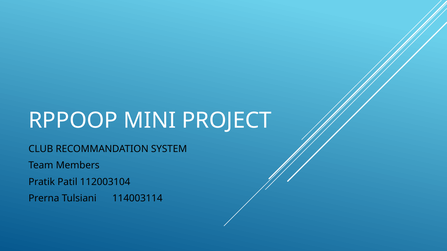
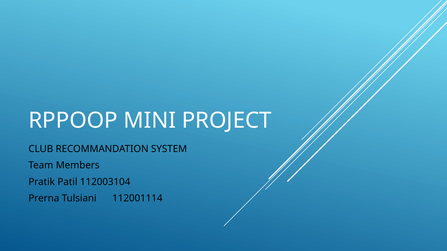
114003114: 114003114 -> 112001114 (137, 199)
